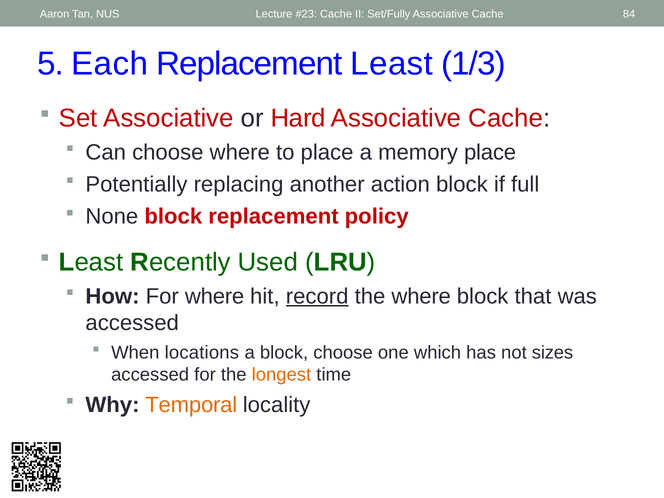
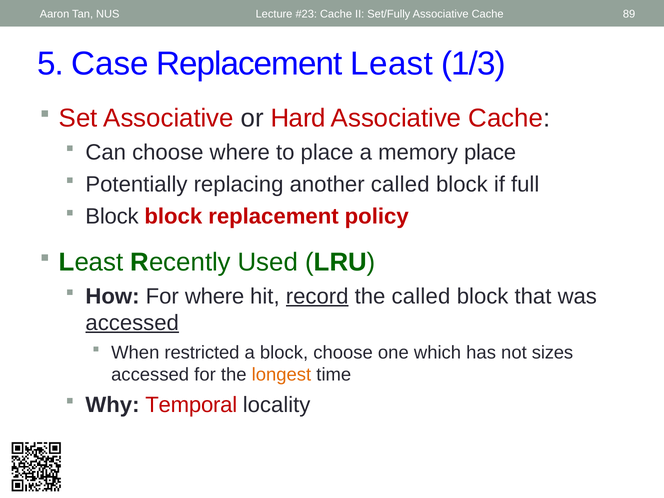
84: 84 -> 89 (629, 14)
Each: Each -> Case (110, 64)
another action: action -> called (400, 184)
None: None -> Block (112, 217)
the where: where -> called (421, 296)
accessed underline: none -> present (132, 323)
locations: locations -> restricted (202, 352)
Temporal colour: orange -> red (191, 405)
